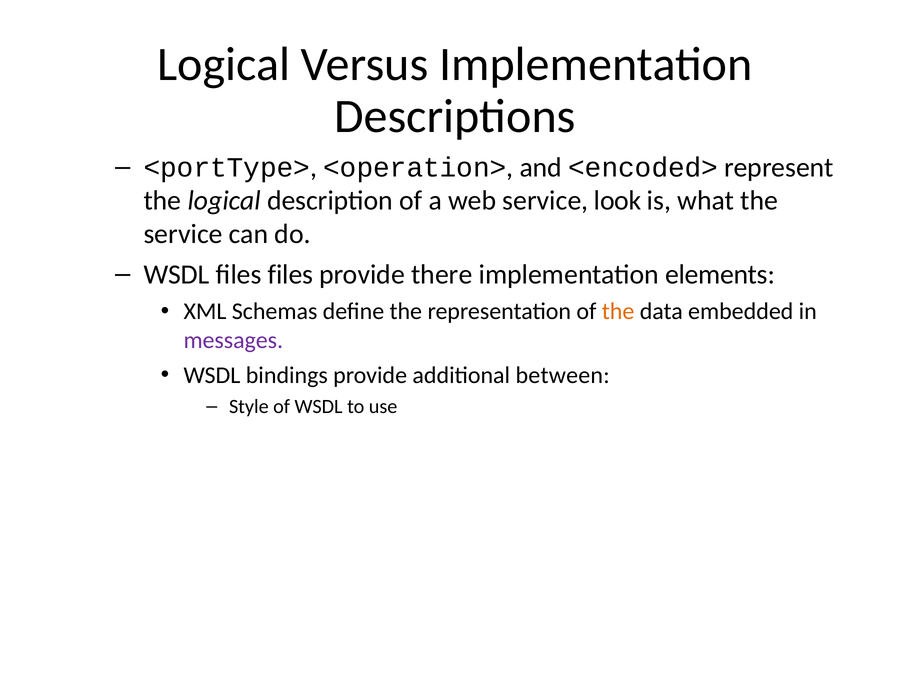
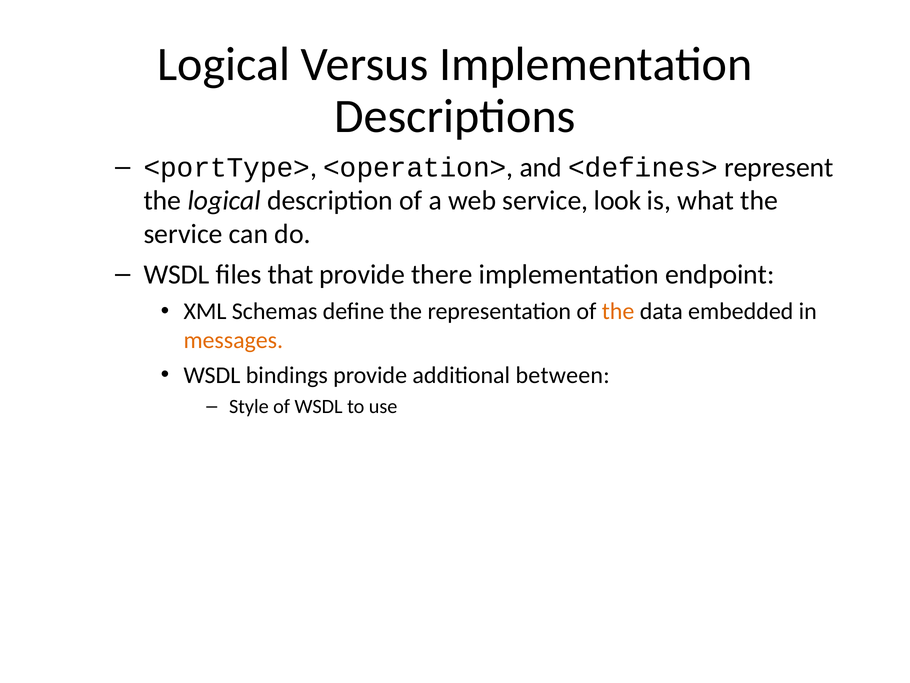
<encoded>: <encoded> -> <defines> (643, 167)
files files: files -> that (291, 274)
elements: elements -> endpoint (720, 274)
messages colour: purple -> orange (233, 340)
